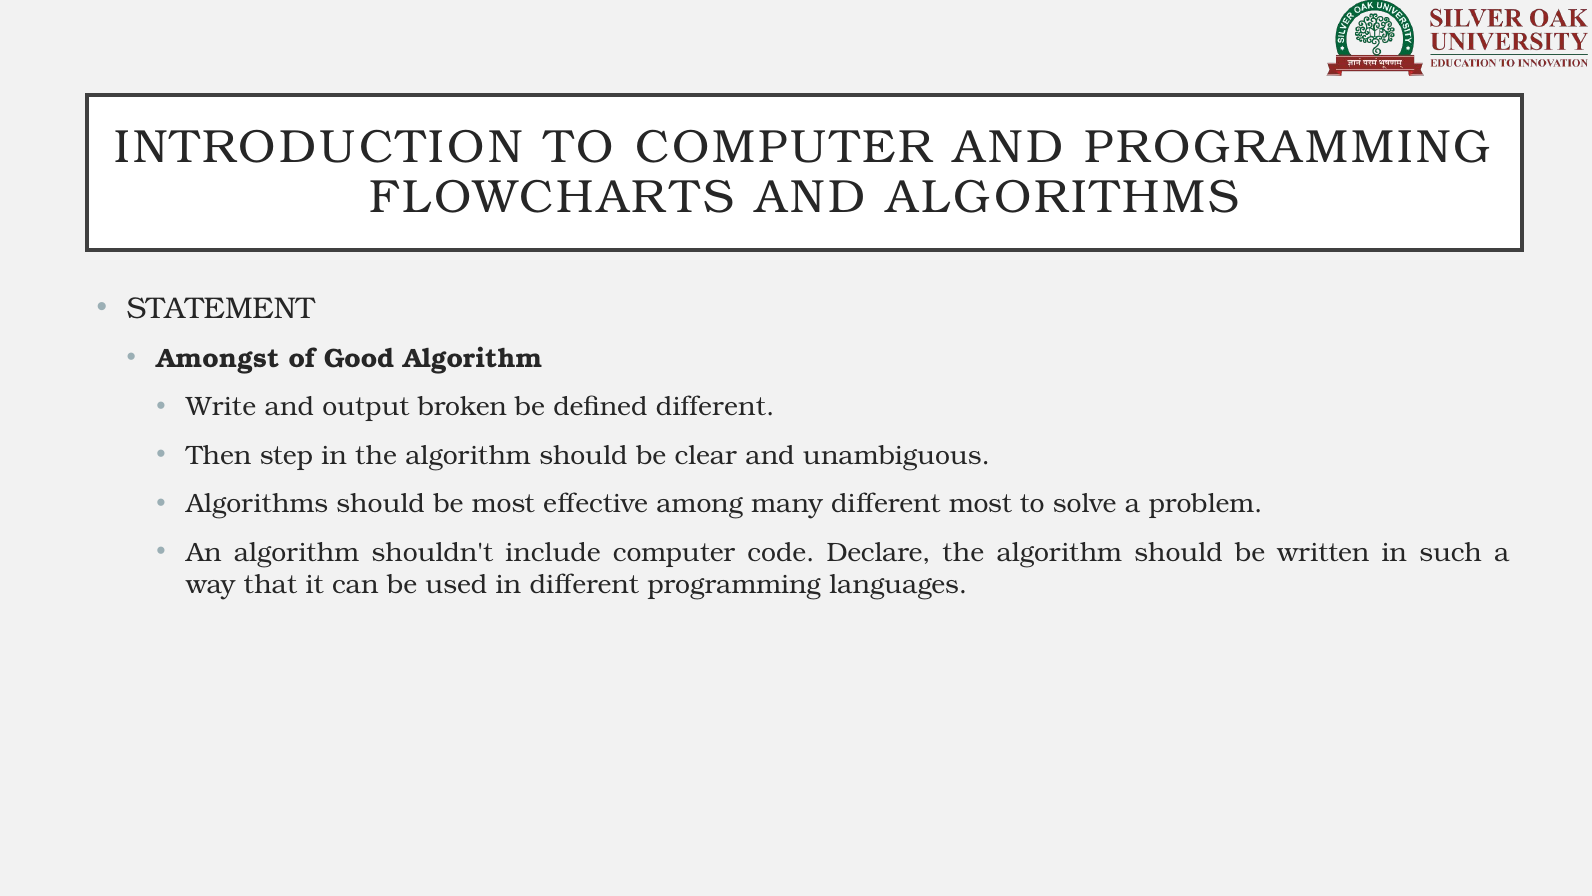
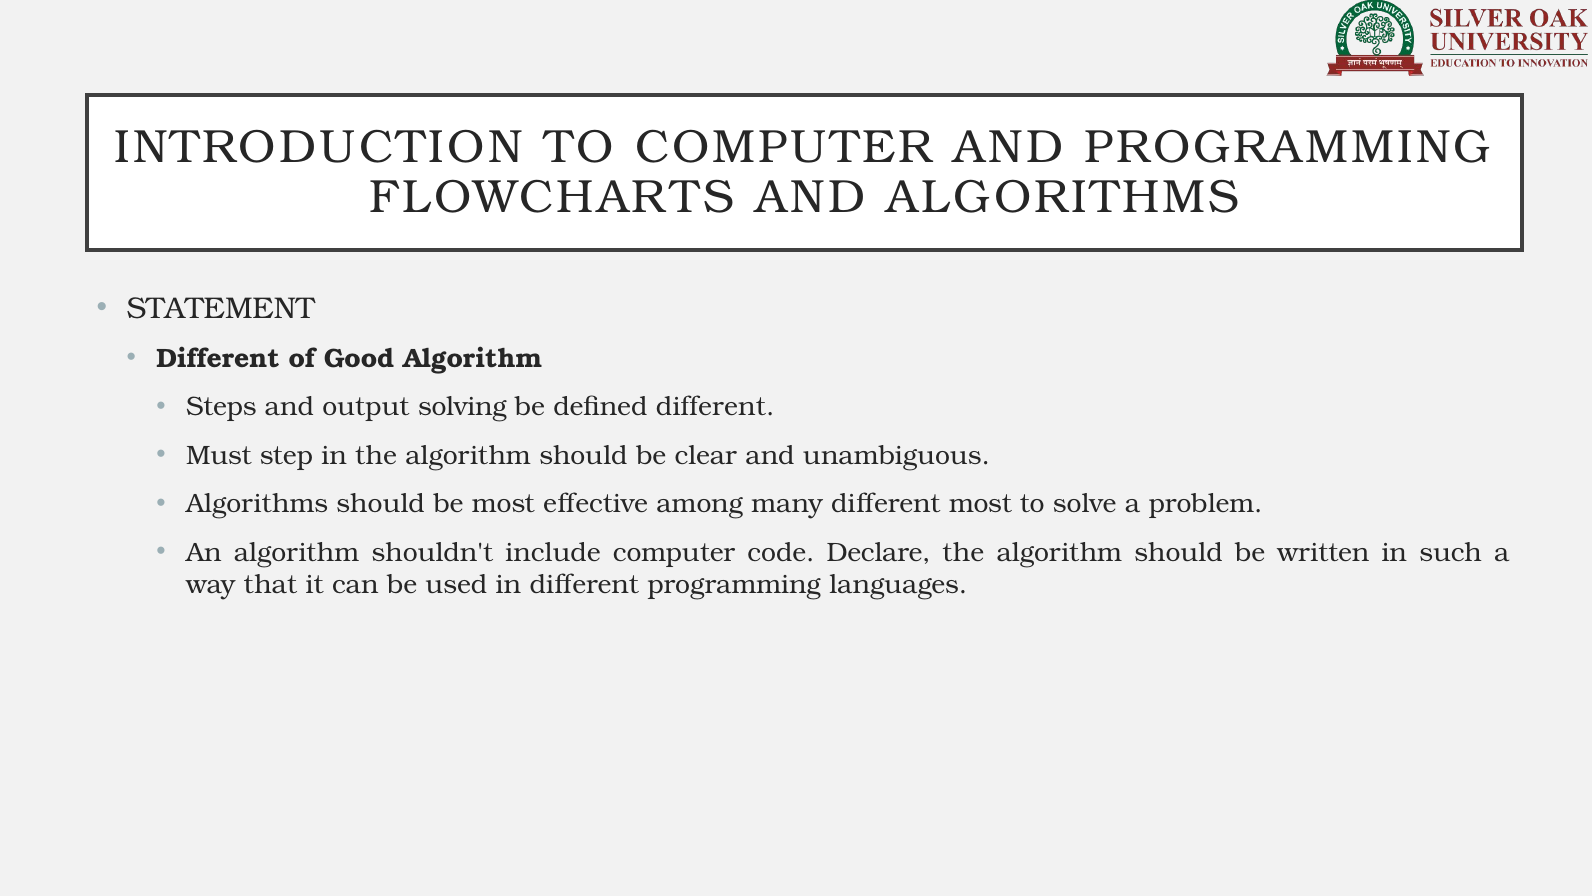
Amongst: Amongst -> Different (218, 359)
Write: Write -> Steps (221, 407)
broken: broken -> solving (462, 407)
Then: Then -> Must (219, 455)
